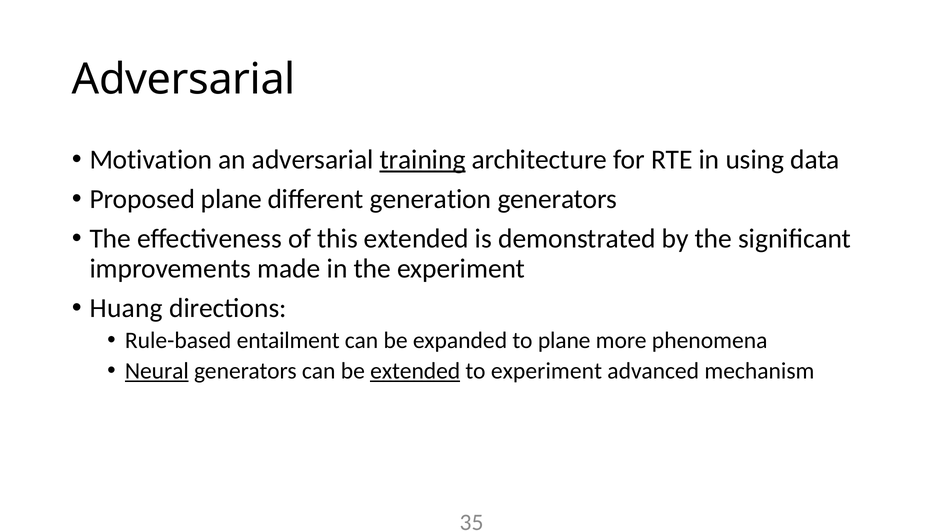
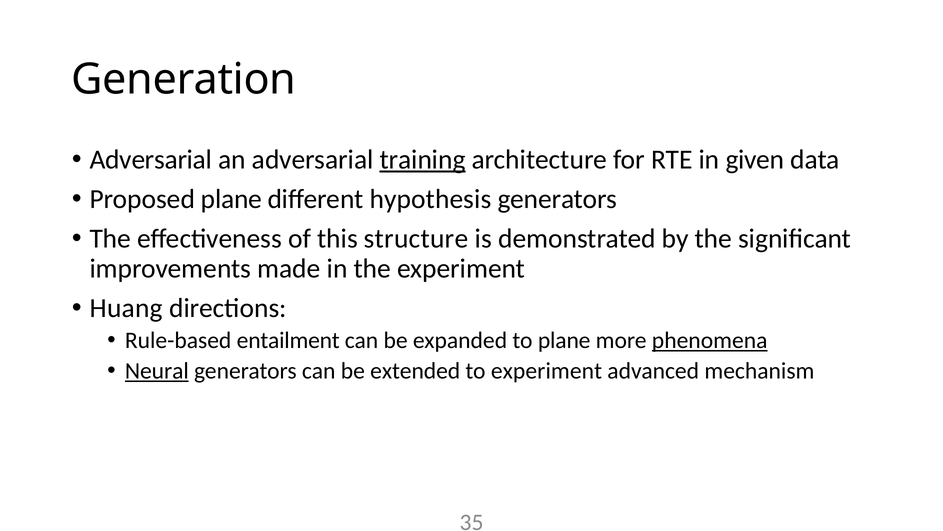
Adversarial: Adversarial -> Generation (184, 79)
Motivation: Motivation -> Adversarial (151, 159)
using: using -> given (755, 159)
generation: generation -> hypothesis (430, 199)
this extended: extended -> structure (416, 239)
phenomena underline: none -> present (710, 340)
extended underline: present -> none (415, 371)
